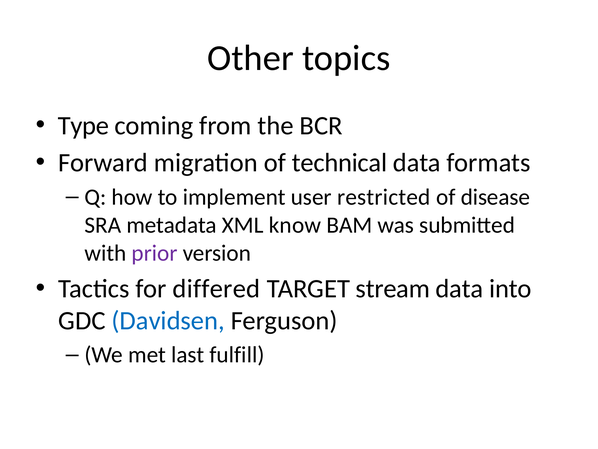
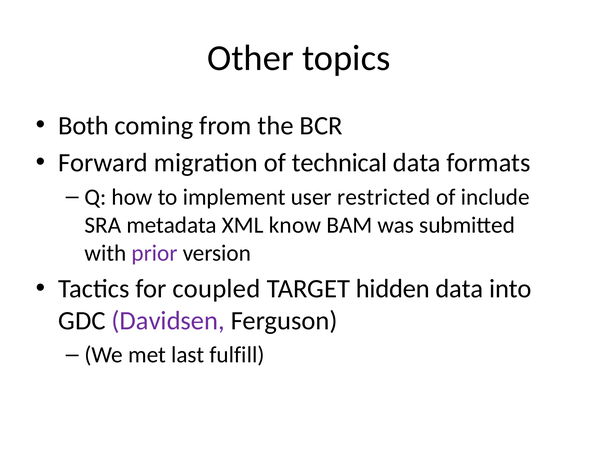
Type: Type -> Both (84, 125)
disease: disease -> include (495, 197)
differed: differed -> coupled (216, 288)
stream: stream -> hidden (393, 288)
Davidsen colour: blue -> purple (168, 320)
